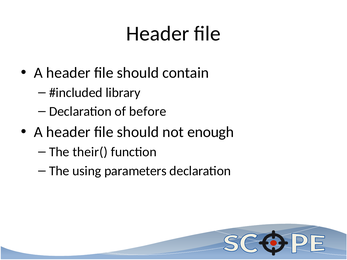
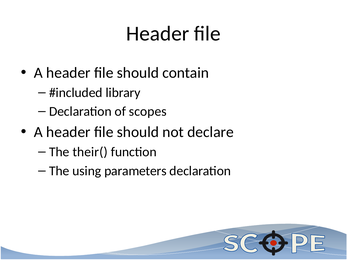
before: before -> scopes (148, 112)
enough: enough -> declare (211, 132)
